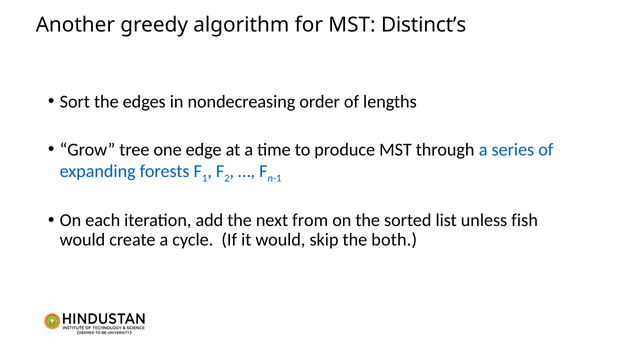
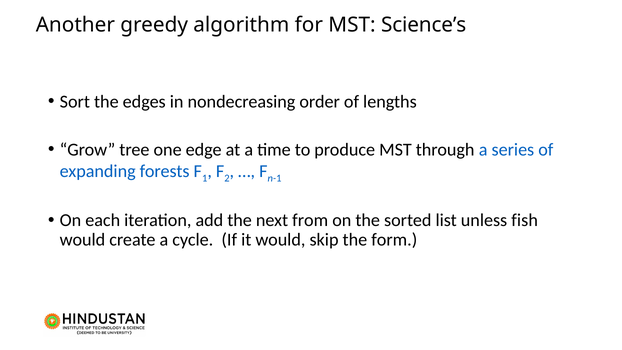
Distinct’s: Distinct’s -> Science’s (424, 25)
both: both -> form (394, 240)
